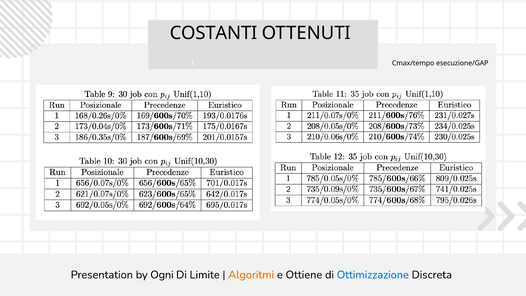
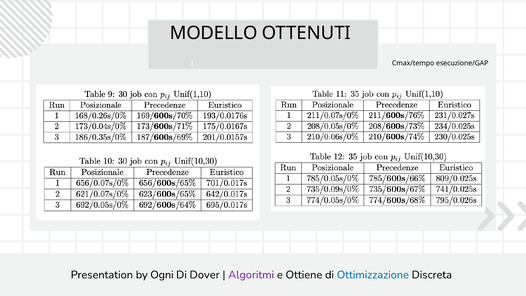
COSTANTI: COSTANTI -> MODELLO (214, 33)
Limite: Limite -> Dover (205, 275)
Algoritmi colour: orange -> purple (251, 275)
